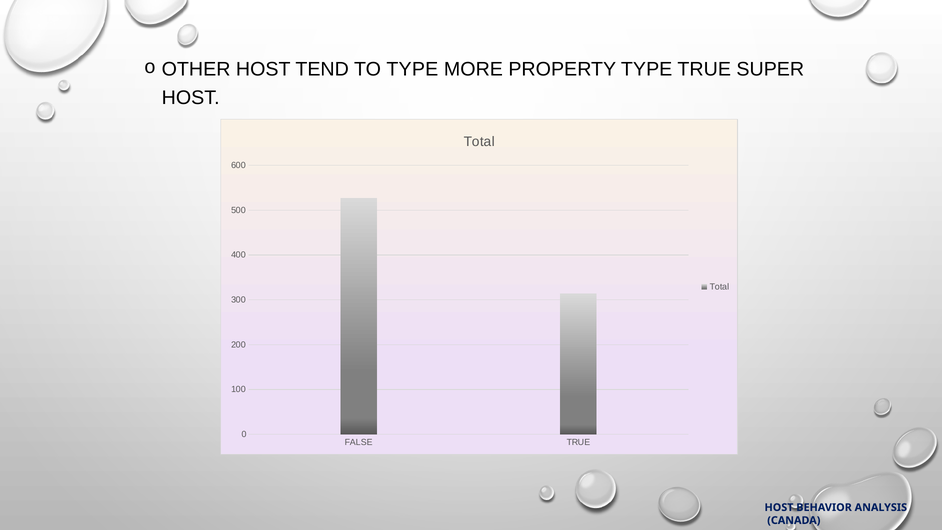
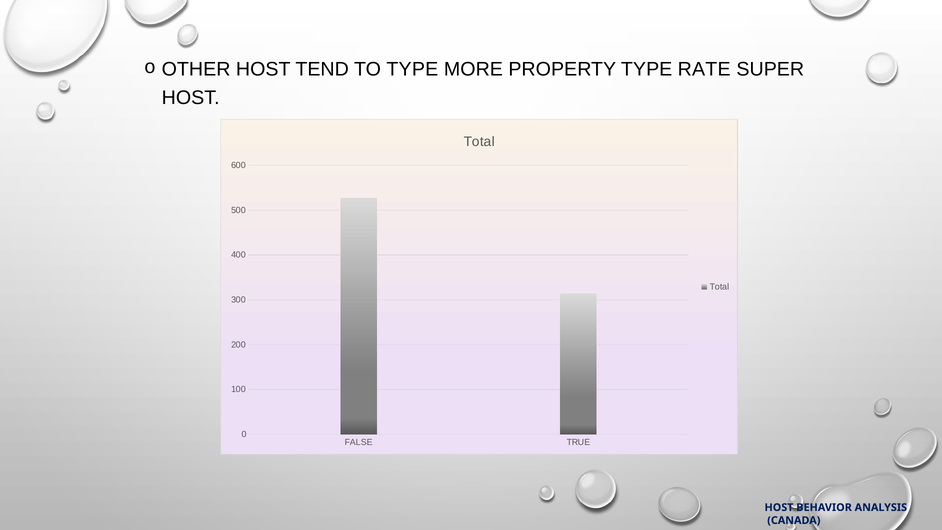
TYPE TRUE: TRUE -> RATE (704, 69)
